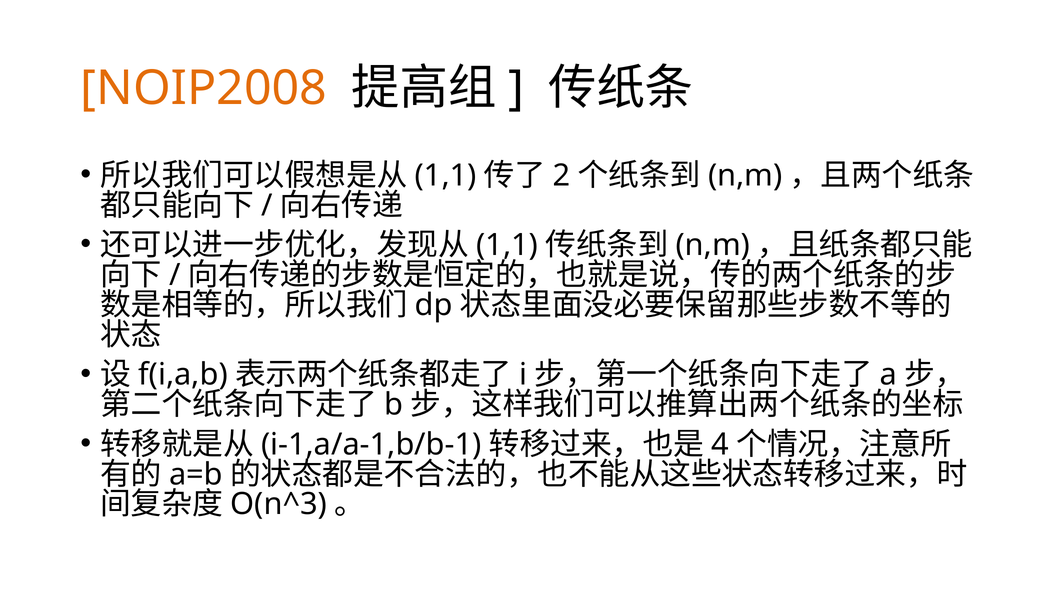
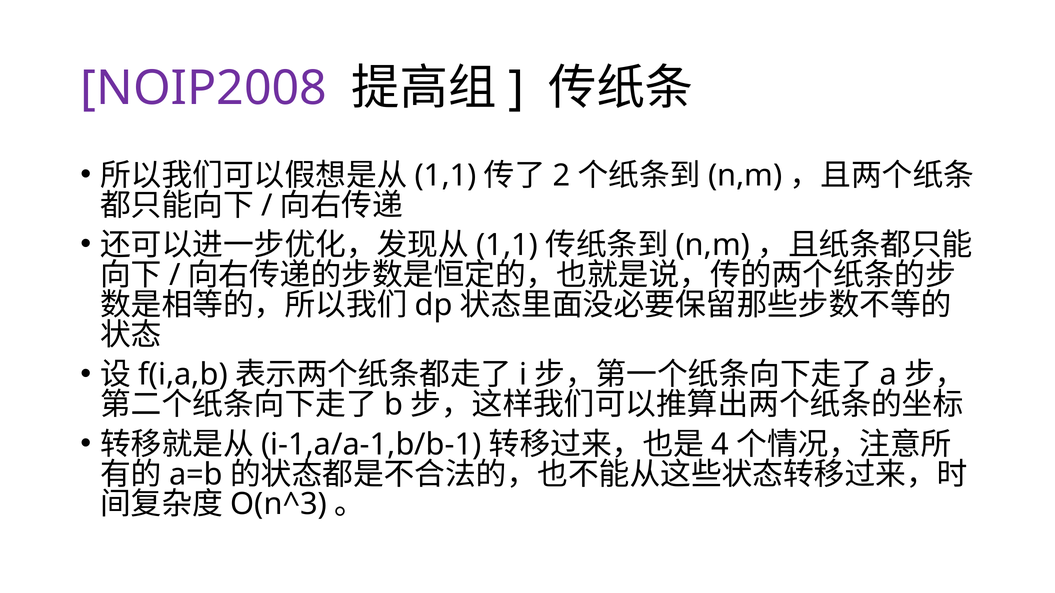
NOIP2008 colour: orange -> purple (204, 89)
